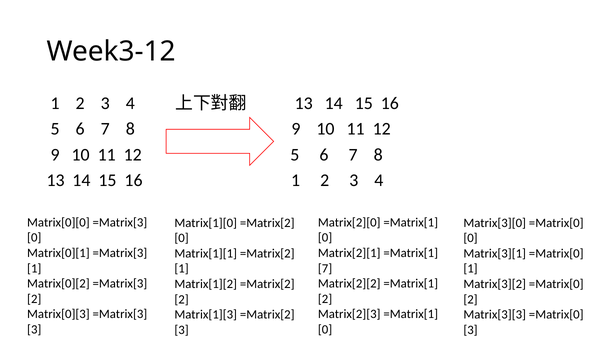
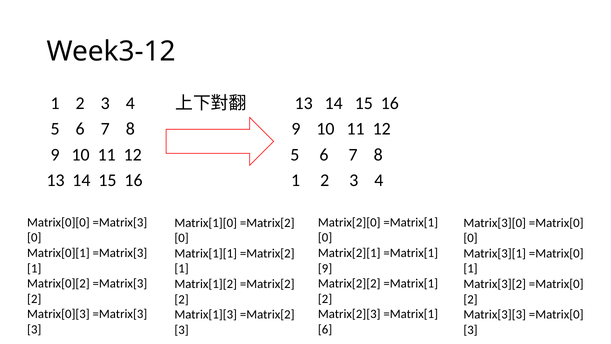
7: 7 -> 9 (325, 268)
0: 0 -> 6 (325, 329)
